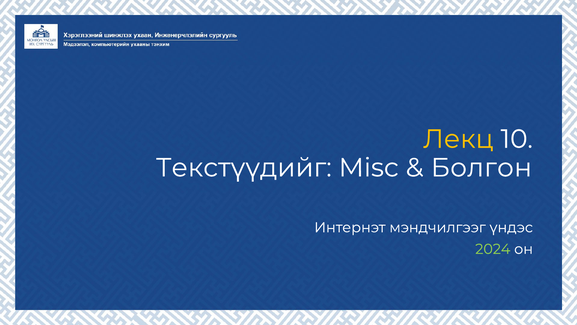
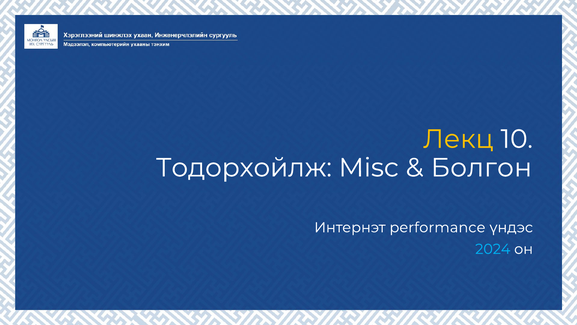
Текстүүдийг: Текстүүдийг -> Тодорхойлж (244, 168)
мэндчилгээг: мэндчилгээг -> performance (437, 227)
2024 colour: light green -> light blue (493, 249)
